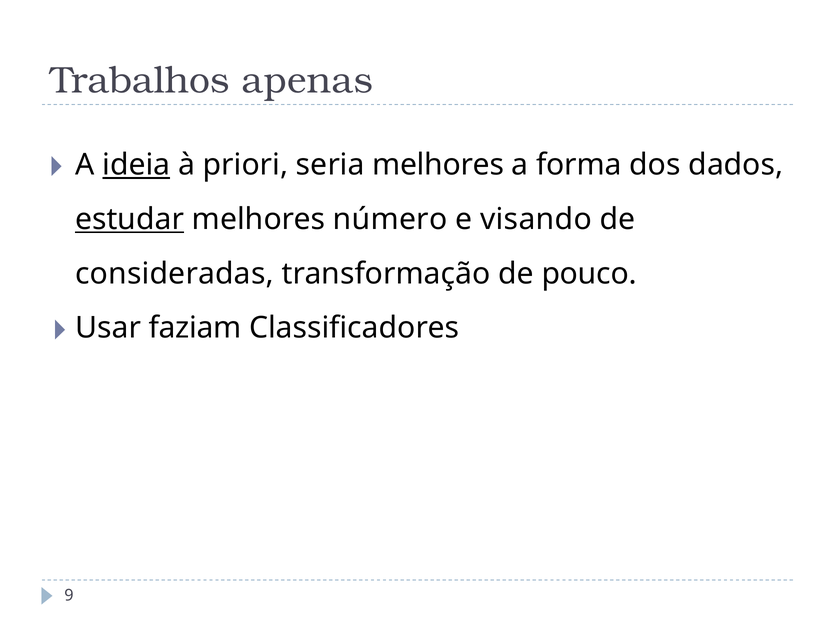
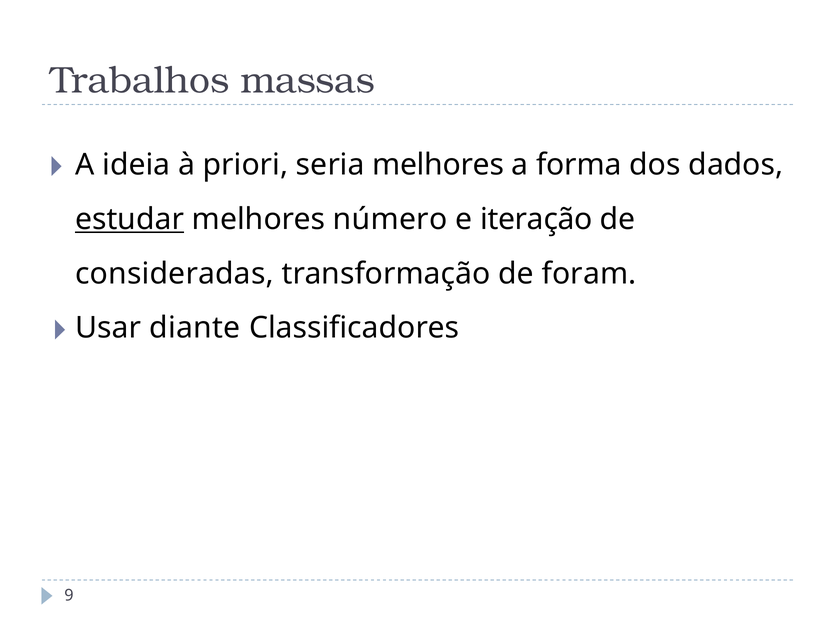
apenas: apenas -> massas (308, 80)
ideia underline: present -> none (136, 165)
visando: visando -> iteração (536, 219)
pouco: pouco -> foram (589, 274)
faziam: faziam -> diante (195, 328)
